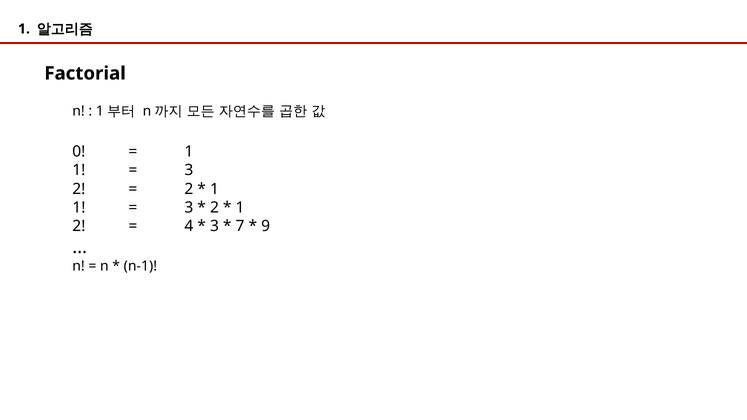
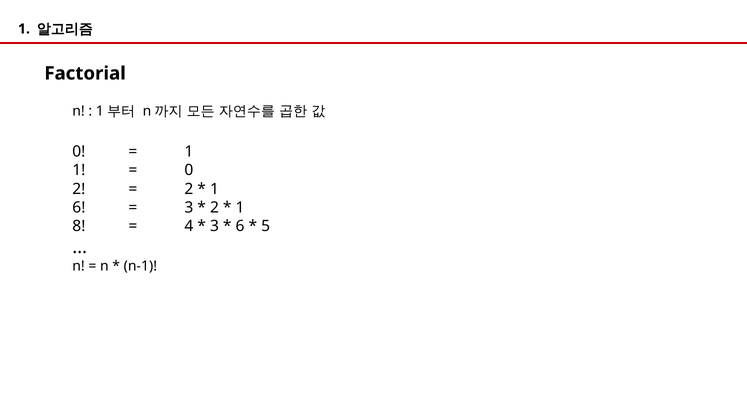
3: 3 -> 0 (189, 170)
1: 1 -> 6 (79, 208)
2: 2 -> 8 (79, 226)
7: 7 -> 6 (240, 226)
9: 9 -> 5 (266, 226)
